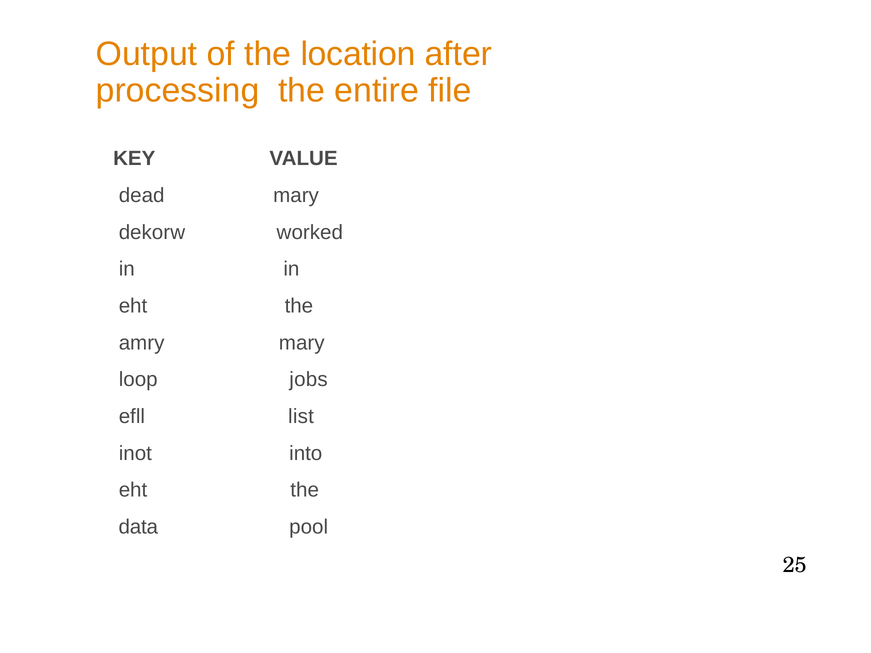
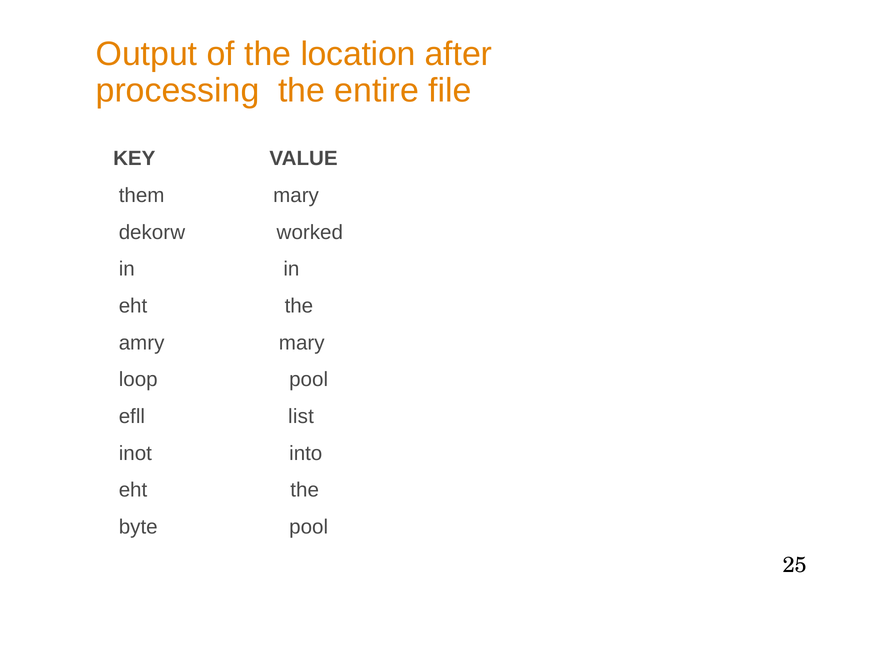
dead: dead -> them (142, 195)
loop jobs: jobs -> pool (309, 380)
data: data -> byte (138, 527)
